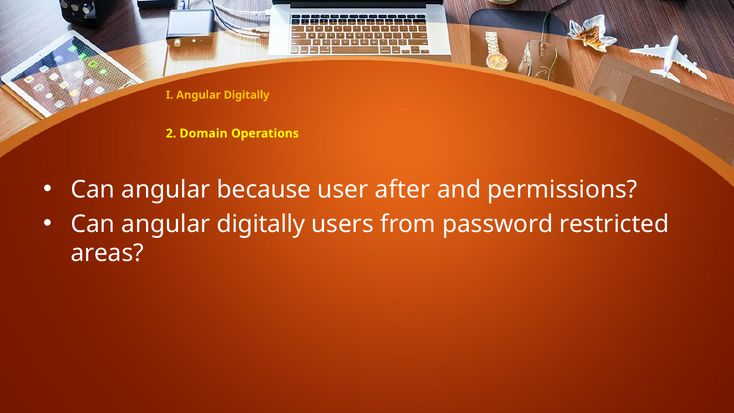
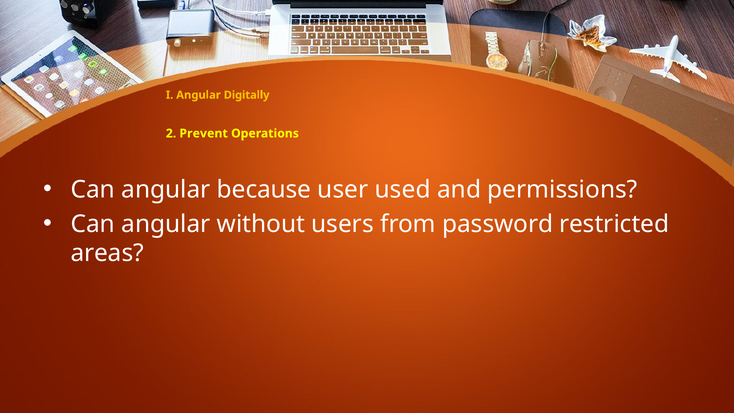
Domain: Domain -> Prevent (204, 133)
after: after -> used (403, 190)
Can angular digitally: digitally -> without (261, 224)
